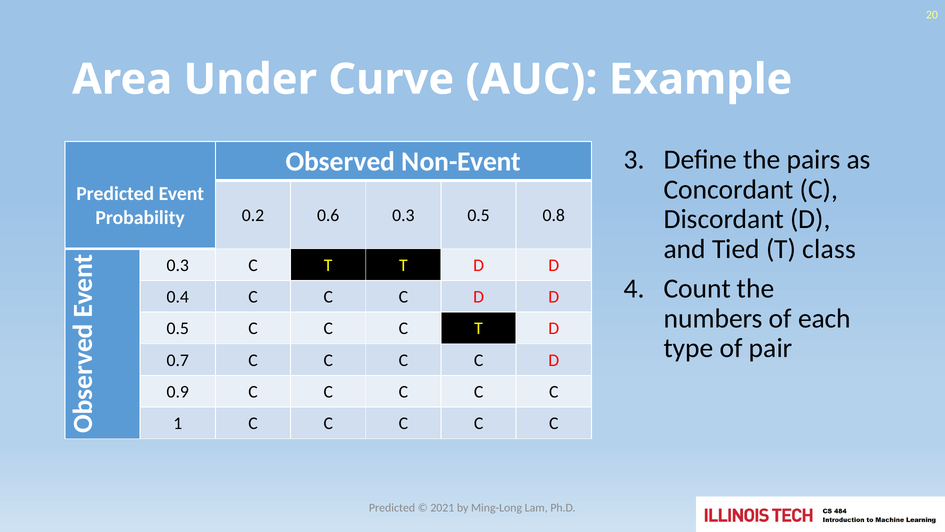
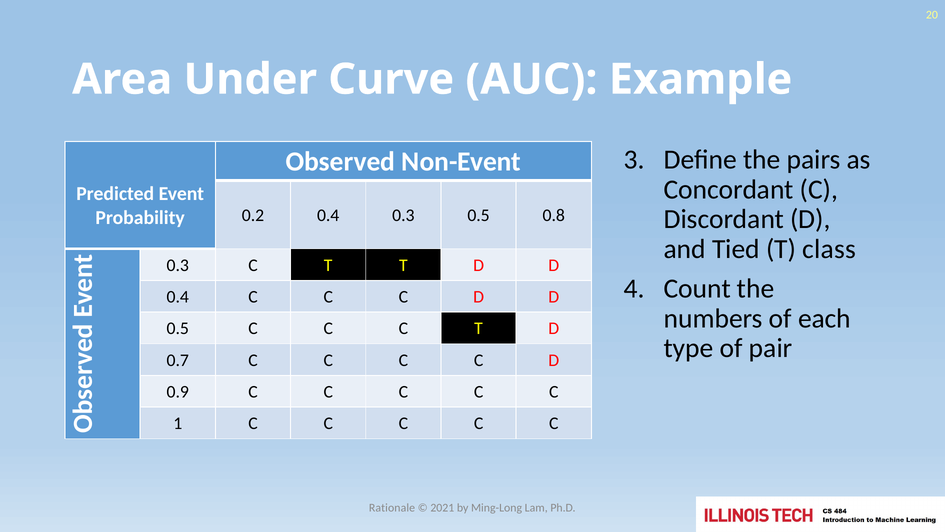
0.2 0.6: 0.6 -> 0.4 (328, 215)
Predicted: Predicted -> Rationale (392, 508)
